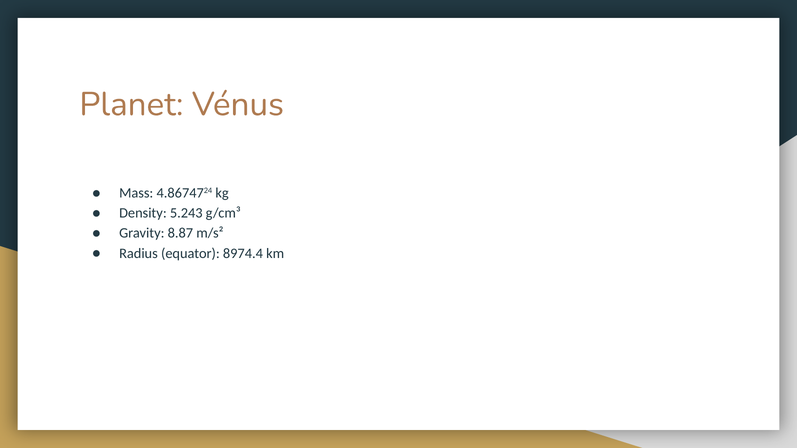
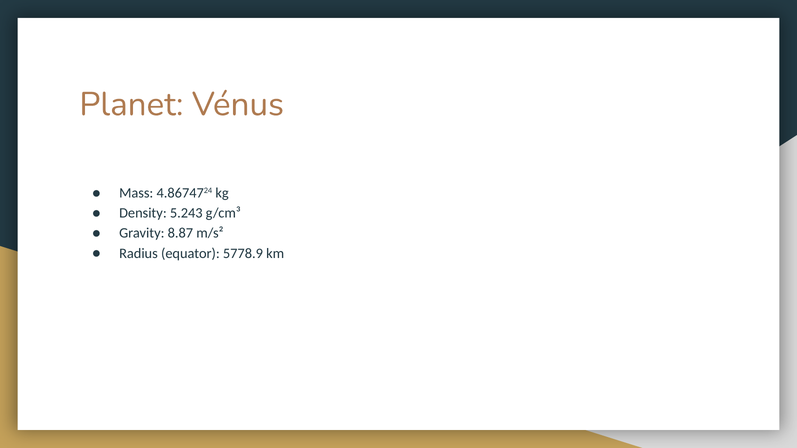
8974.4: 8974.4 -> 5778.9 (243, 253)
